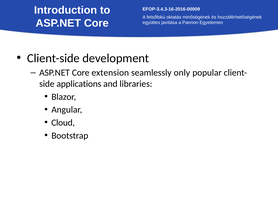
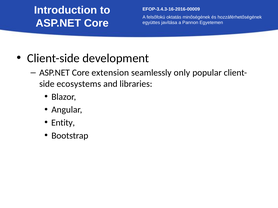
applications: applications -> ecosystems (79, 84)
Cloud: Cloud -> Entity (63, 123)
